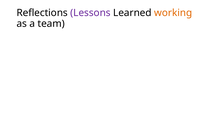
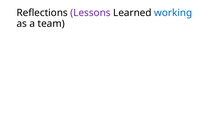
working colour: orange -> blue (173, 13)
